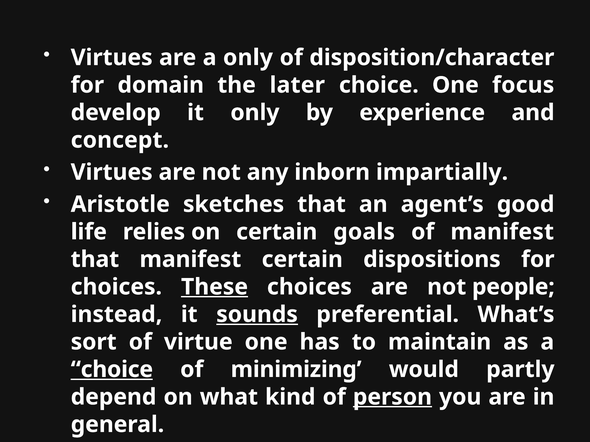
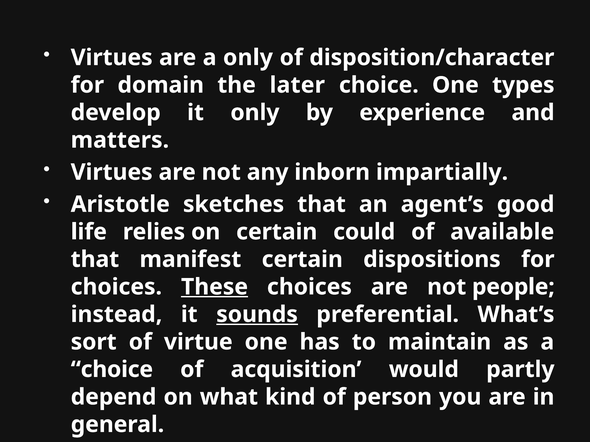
focus: focus -> types (523, 85)
concept: concept -> matters (120, 140)
goals: goals -> could (364, 232)
of manifest: manifest -> available (502, 232)
choice underline: present -> none (112, 370)
minimizing: minimizing -> acquisition (296, 370)
person underline: present -> none (392, 397)
